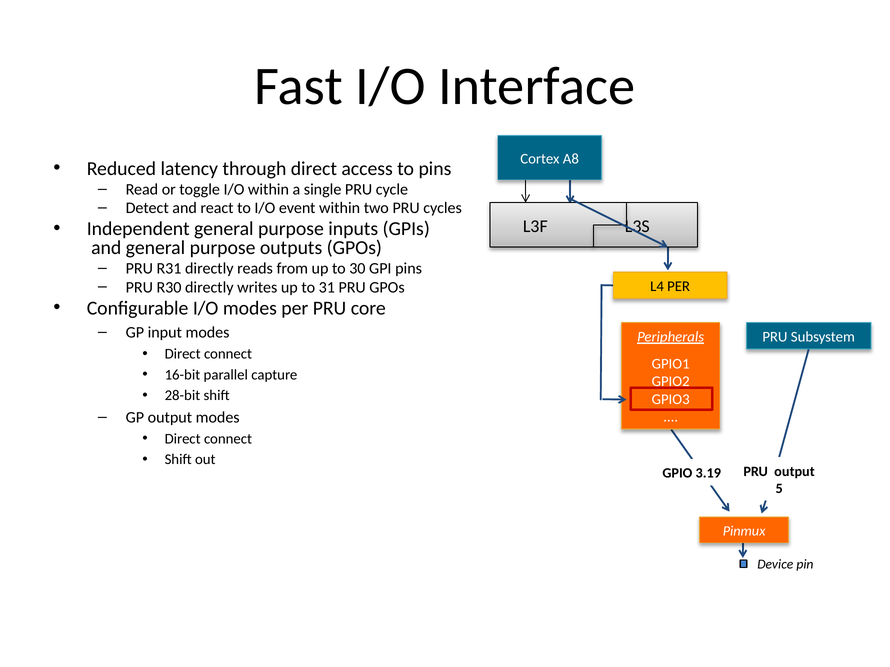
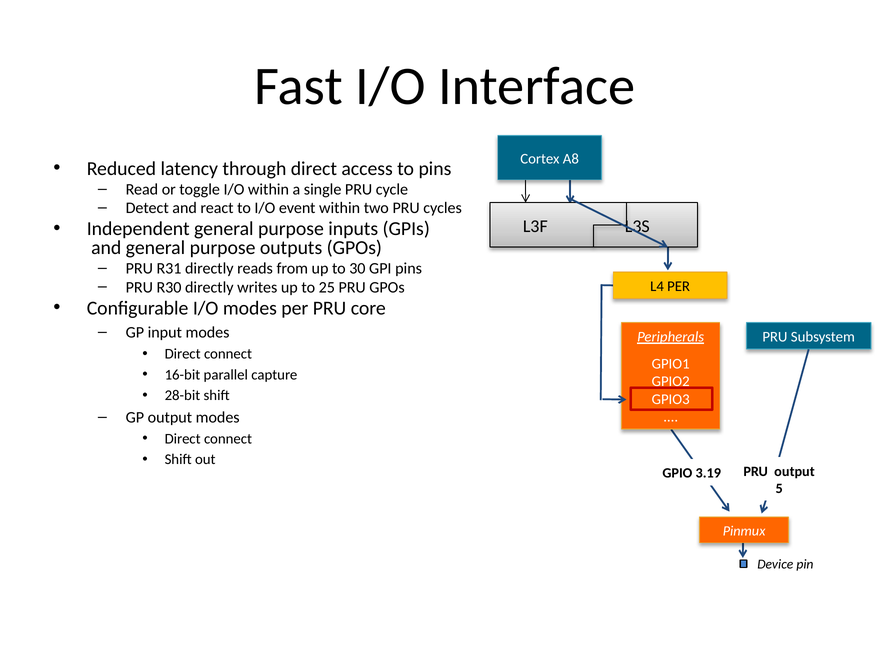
31: 31 -> 25 (327, 287)
